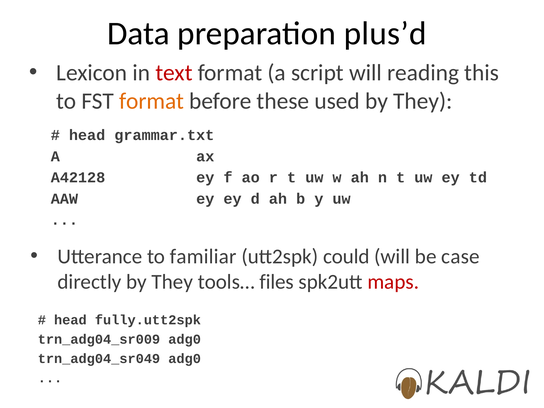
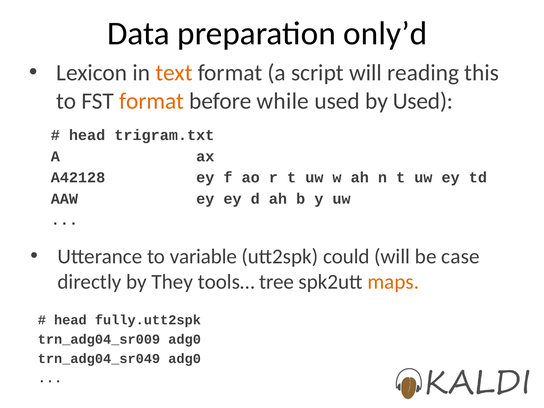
plus’d: plus’d -> only’d (385, 34)
text colour: red -> orange (174, 73)
these: these -> while (283, 101)
used by They: They -> Used (423, 101)
grammar.txt: grammar.txt -> trigram.txt (164, 135)
familiar: familiar -> variable (203, 256)
files: files -> tree (277, 282)
maps colour: red -> orange (393, 282)
